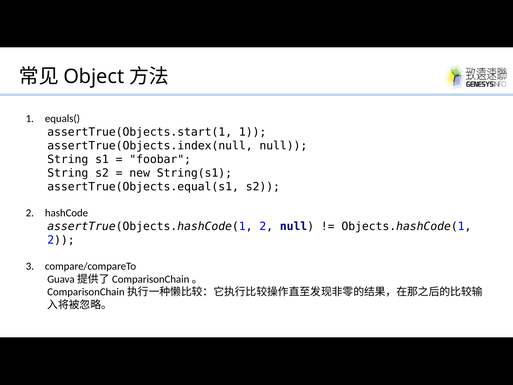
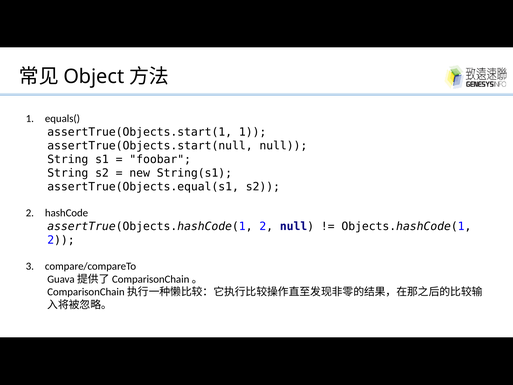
assertTrue(Objects.index(null: assertTrue(Objects.index(null -> assertTrue(Objects.start(null (150, 146)
